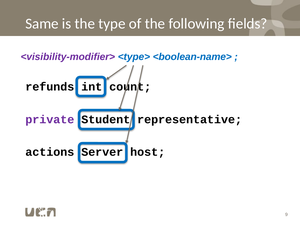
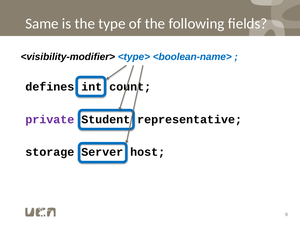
<visibility-modifier> colour: purple -> black (68, 57)
refunds: refunds -> defines (50, 87)
actions: actions -> storage (50, 152)
